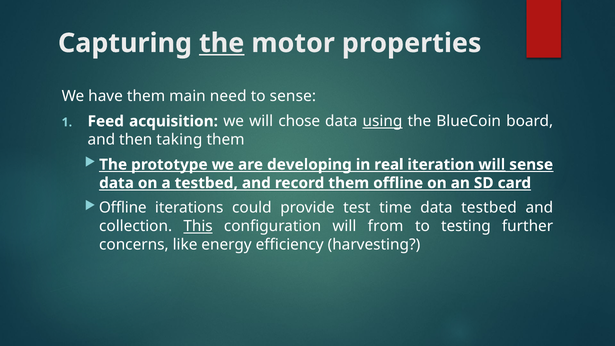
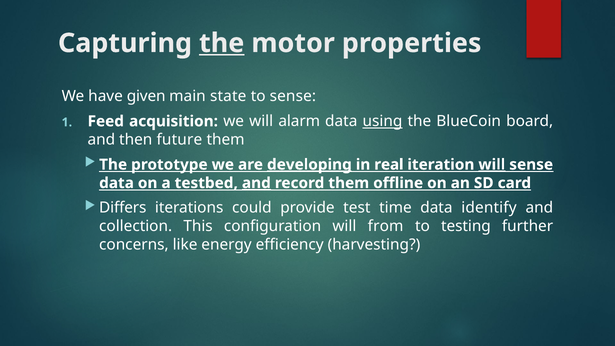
have them: them -> given (146, 96)
need: need -> state (228, 96)
chose: chose -> alarm (299, 121)
taking: taking -> future (179, 140)
developing underline: none -> present (309, 165)
and underline: none -> present (256, 183)
Offline: Offline -> Differs (123, 208)
data testbed: testbed -> identify (489, 208)
This underline: present -> none (198, 226)
